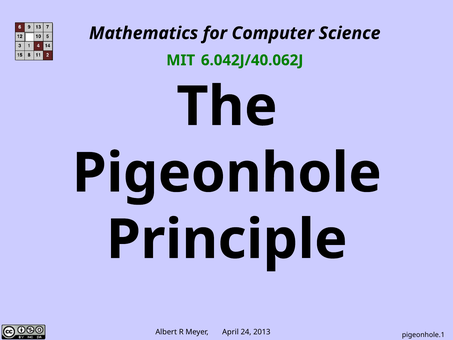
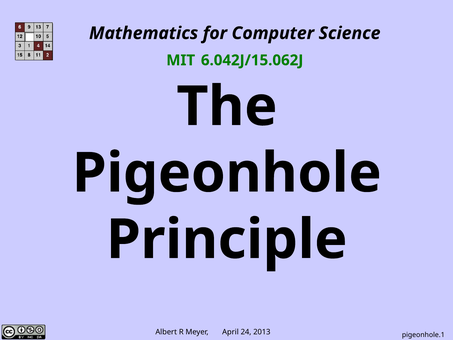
6.042J/40.062J: 6.042J/40.062J -> 6.042J/15.062J (252, 60)
